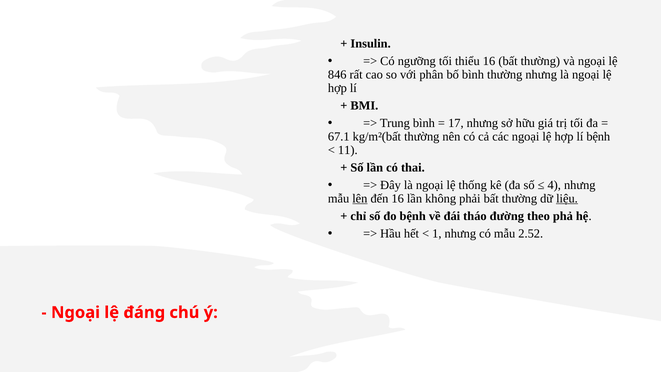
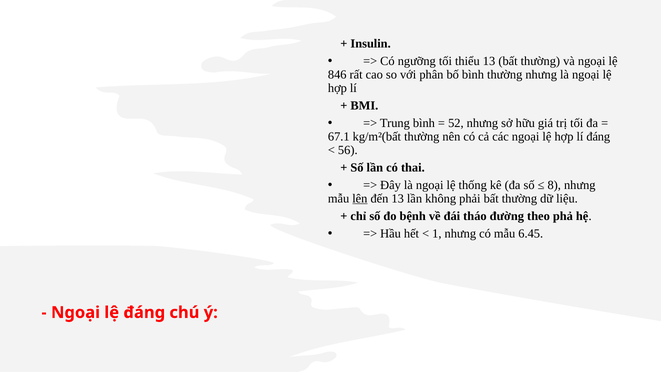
thiểu 16: 16 -> 13 (489, 61)
17: 17 -> 52 (456, 123)
lí bệnh: bệnh -> đáng (598, 137)
11: 11 -> 56 (348, 150)
4: 4 -> 8 (554, 185)
đến 16: 16 -> 13 (398, 198)
liệu underline: present -> none (567, 198)
2.52: 2.52 -> 6.45 (531, 233)
